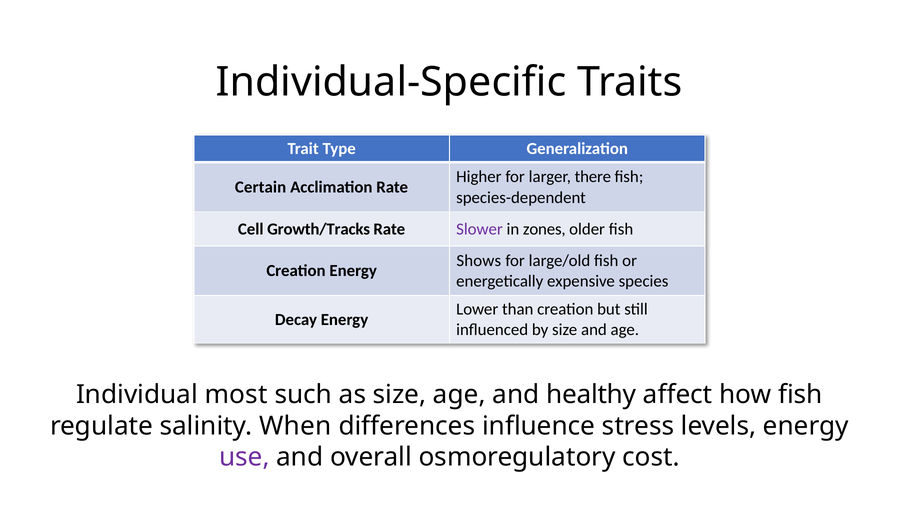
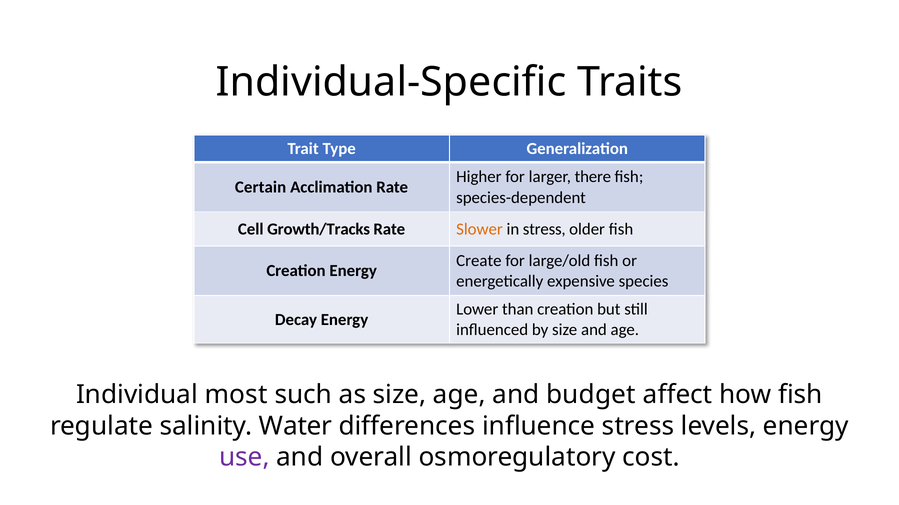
Slower colour: purple -> orange (480, 229)
in zones: zones -> stress (544, 229)
Shows: Shows -> Create (479, 261)
healthy: healthy -> budget (591, 395)
When: When -> Water (296, 426)
